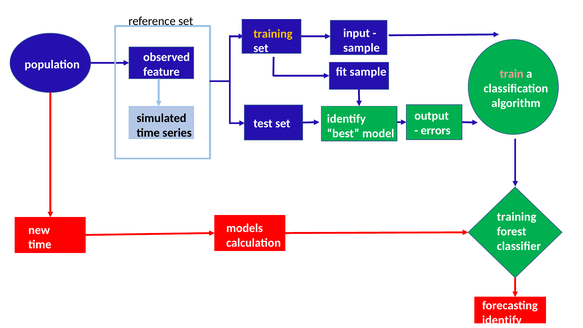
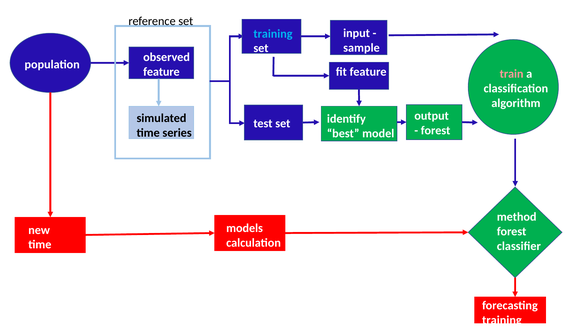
training colour: yellow -> light blue (273, 34)
fit sample: sample -> feature (368, 72)
errors: errors -> forest (436, 130)
training: training -> method (517, 217)
identify: identify -> training (502, 320)
